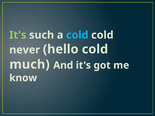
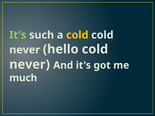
cold colour: light blue -> yellow (77, 35)
much: much -> never (30, 65)
know: know -> much (23, 78)
